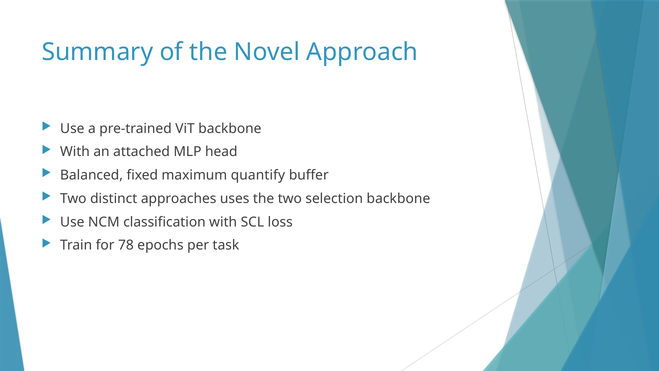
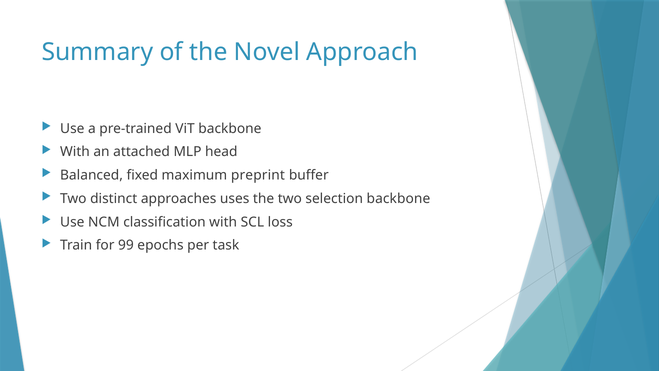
quantify: quantify -> preprint (258, 175)
78: 78 -> 99 (126, 245)
